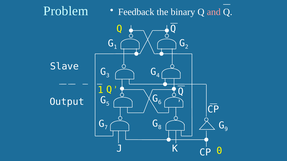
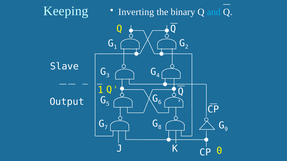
Problem: Problem -> Keeping (66, 11)
Feedback: Feedback -> Inverting (136, 12)
and colour: pink -> light blue (214, 12)
